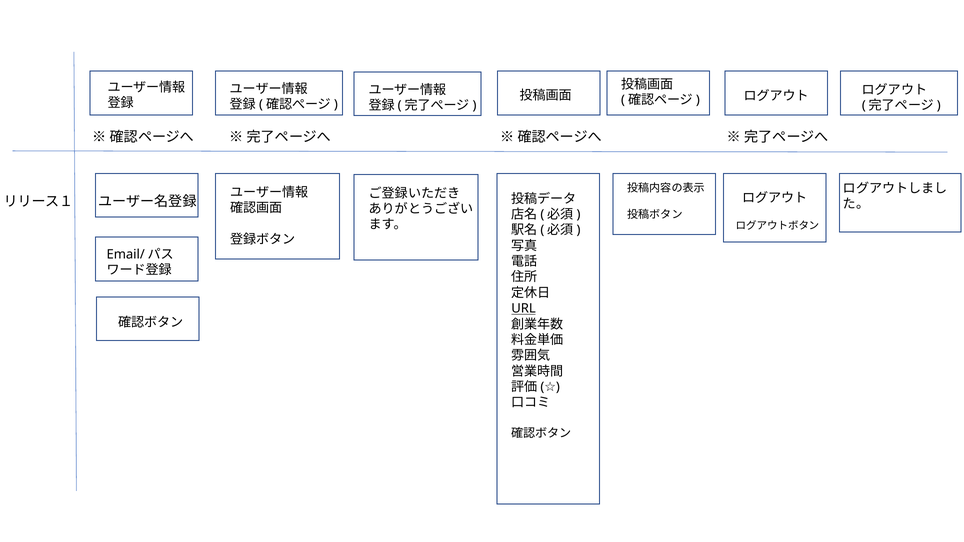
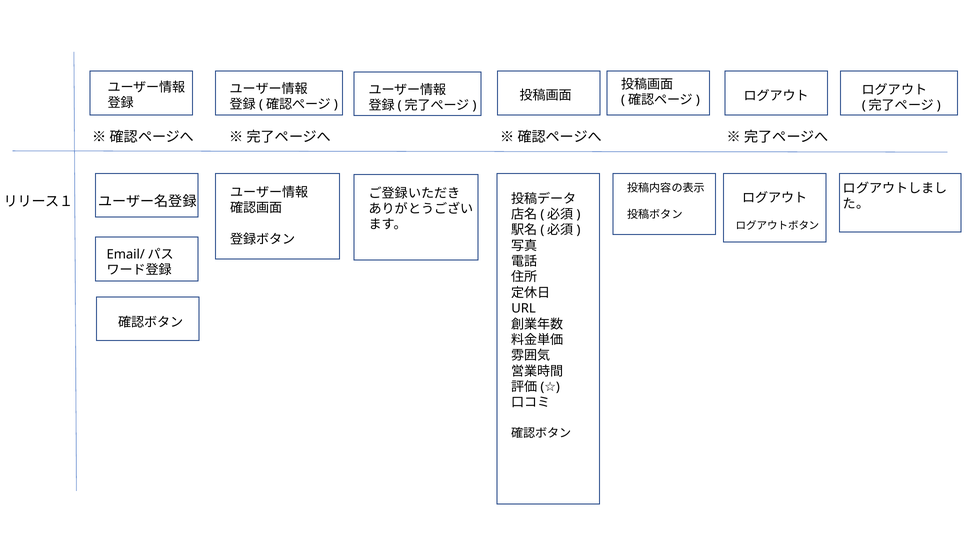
URL underline: present -> none (524, 309)
